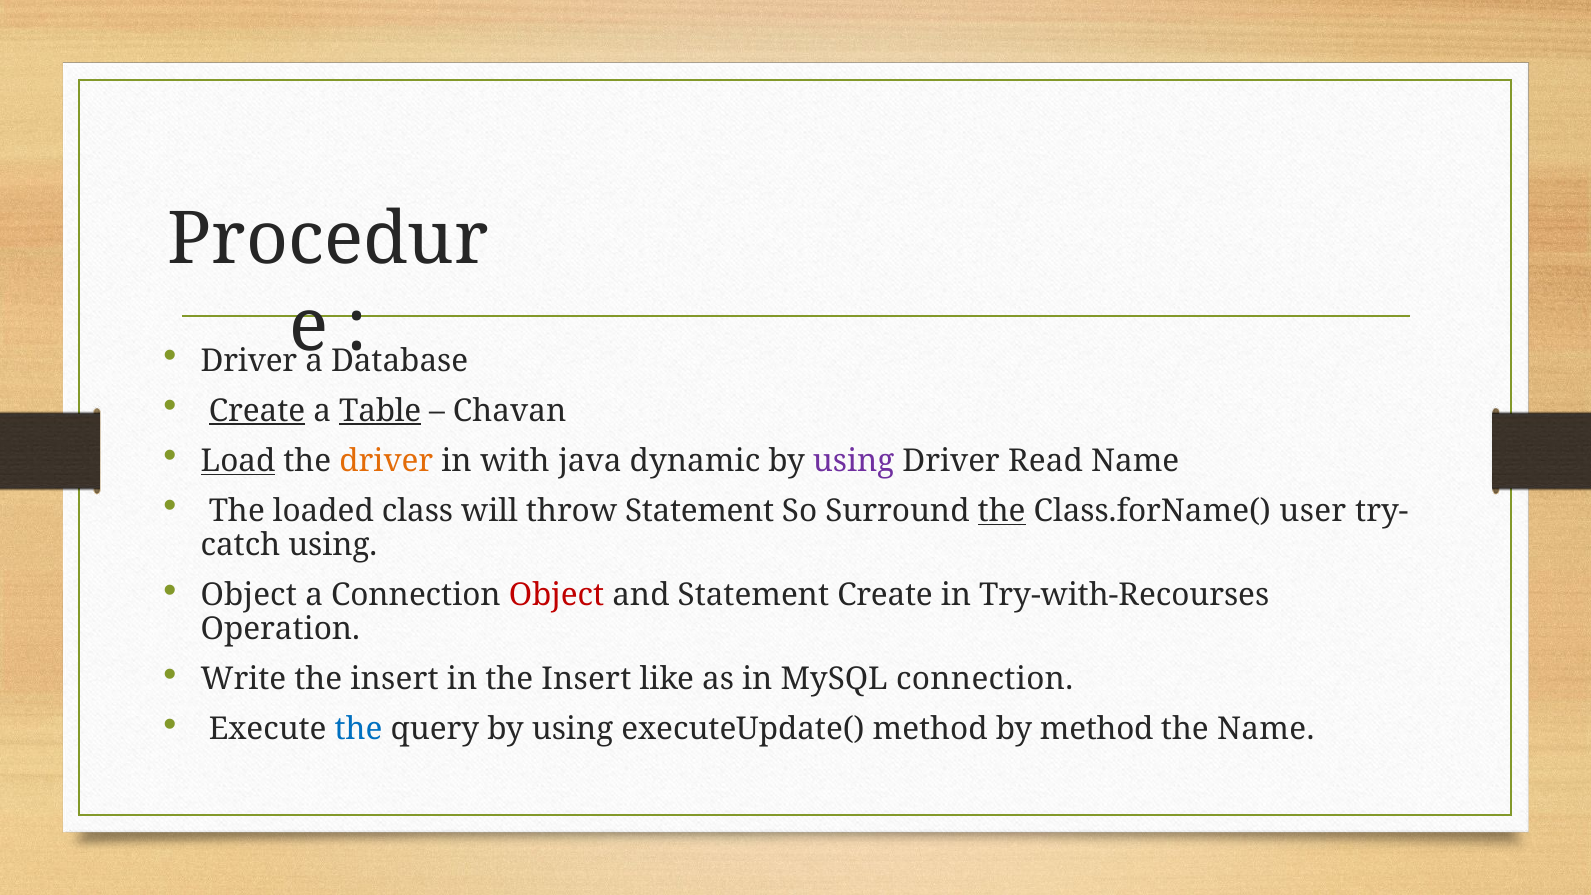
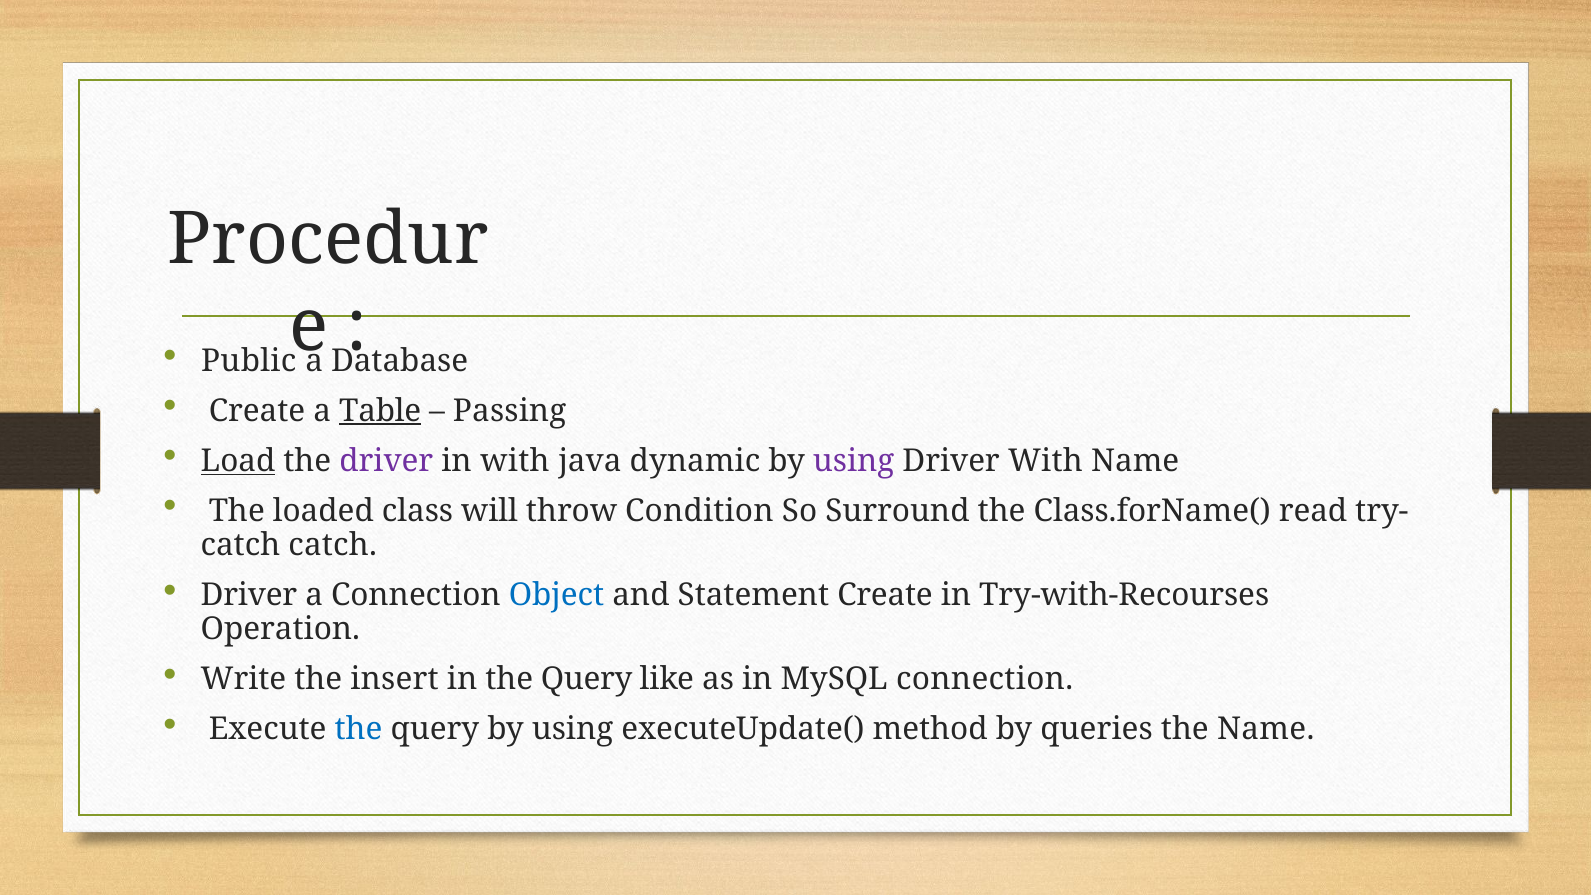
Driver: Driver -> Public (249, 361)
Create underline: present -> none (257, 411)
Chavan: Chavan -> Passing (510, 411)
driver colour: orange -> purple (386, 461)
Driver Read: Read -> With (1045, 461)
throw Statement: Statement -> Condition (699, 511)
the underline: present -> none (1002, 511)
user: user -> read (1313, 511)
using: using -> catch (333, 545)
Object: Object -> Driver (249, 595)
Object colour: red -> blue (556, 595)
in the Insert: Insert -> Query (587, 679)
by method: method -> queries (1097, 729)
